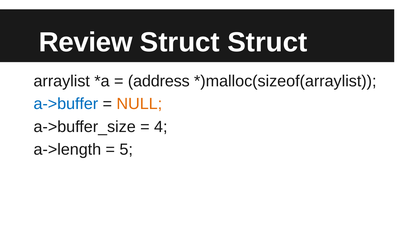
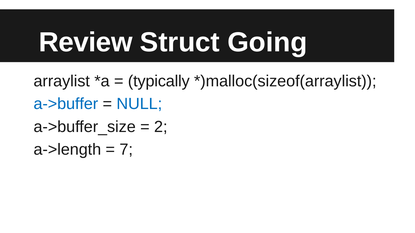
Struct Struct: Struct -> Going (267, 42)
address: address -> typically (159, 81)
NULL colour: orange -> blue (139, 104)
4: 4 -> 2 (161, 127)
5: 5 -> 7 (126, 150)
